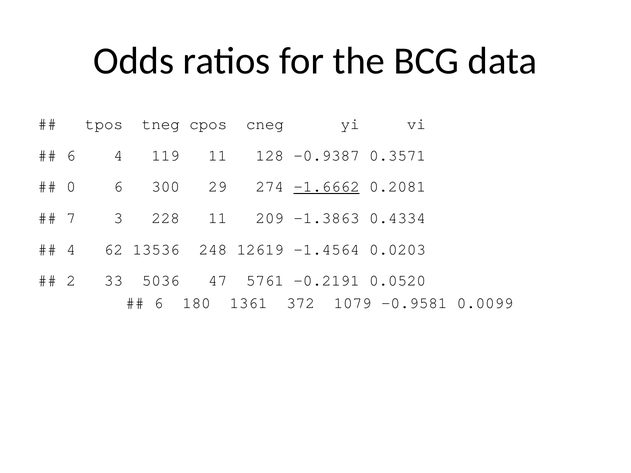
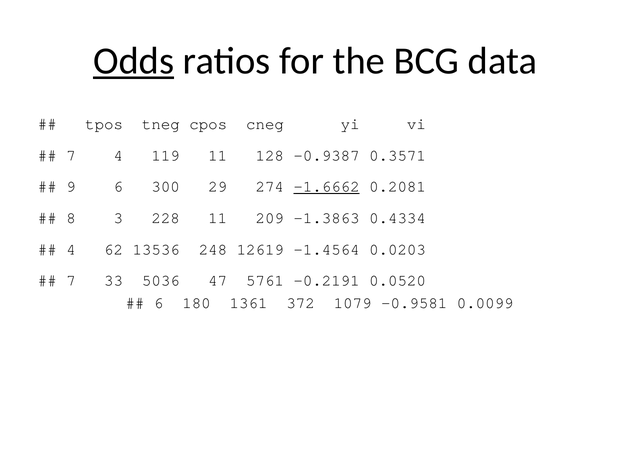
Odds underline: none -> present (134, 61)
6: 6 -> 7 (71, 156)
0: 0 -> 9 (71, 187)
7: 7 -> 8 (71, 218)
2: 2 -> 7 (71, 281)
